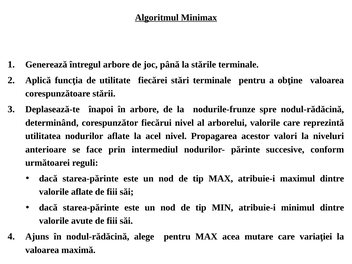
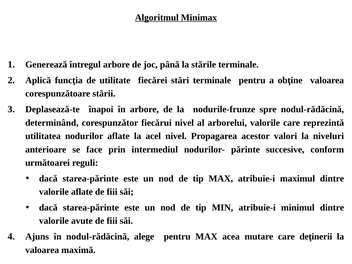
variaţiei: variaţiei -> deţinerii (316, 237)
